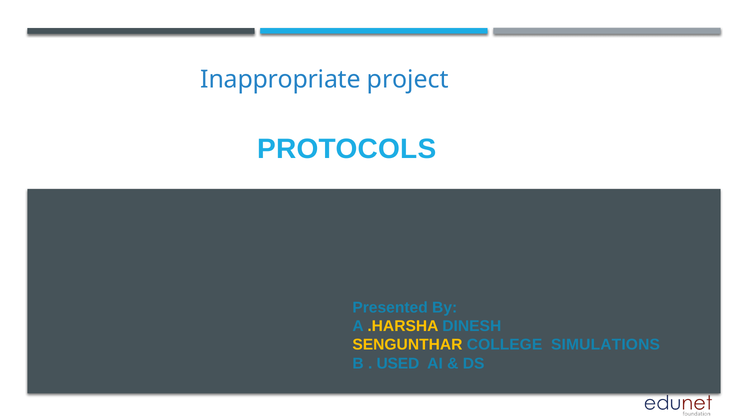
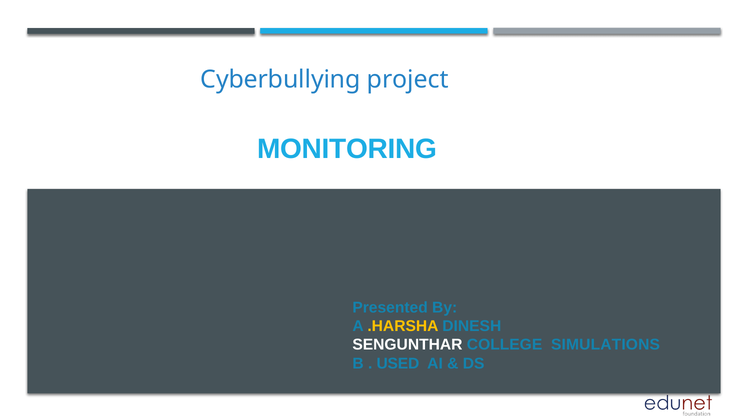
Inappropriate: Inappropriate -> Cyberbullying (280, 80)
PROTOCOLS: PROTOCOLS -> MONITORING (347, 149)
SENGUNTHAR colour: yellow -> white (407, 345)
